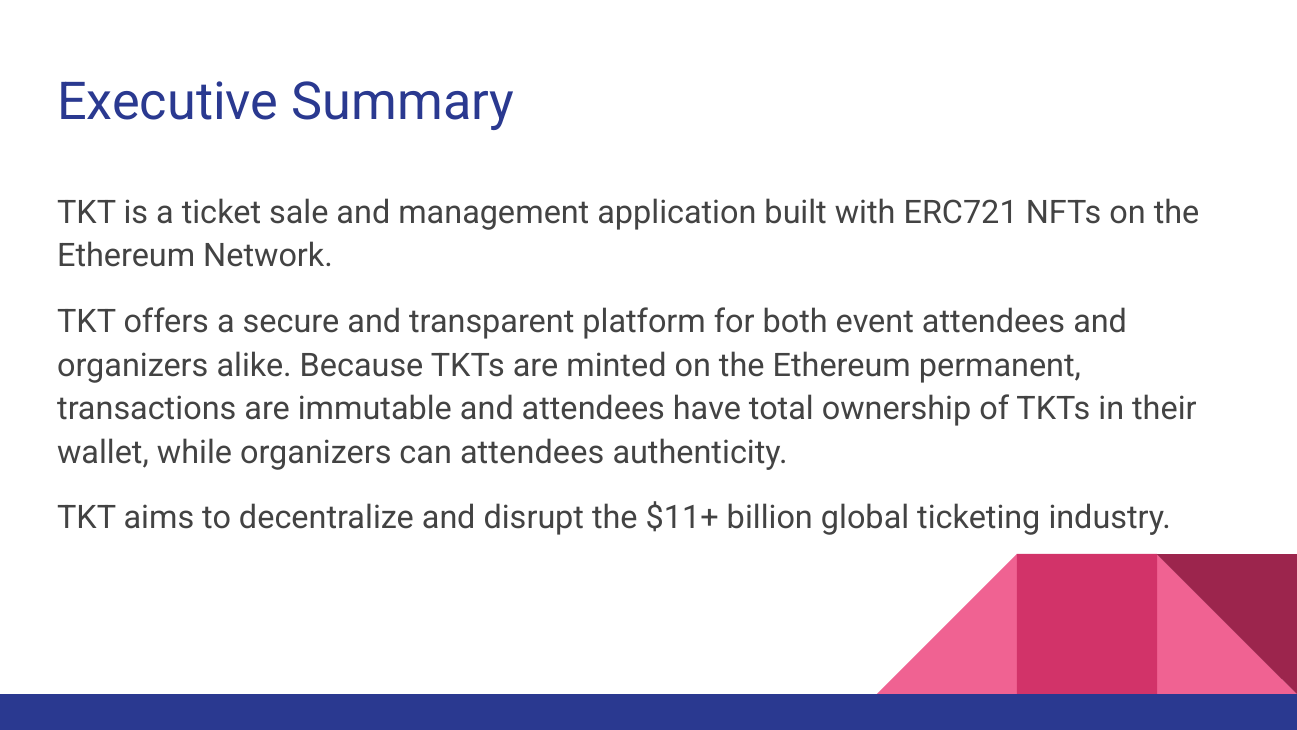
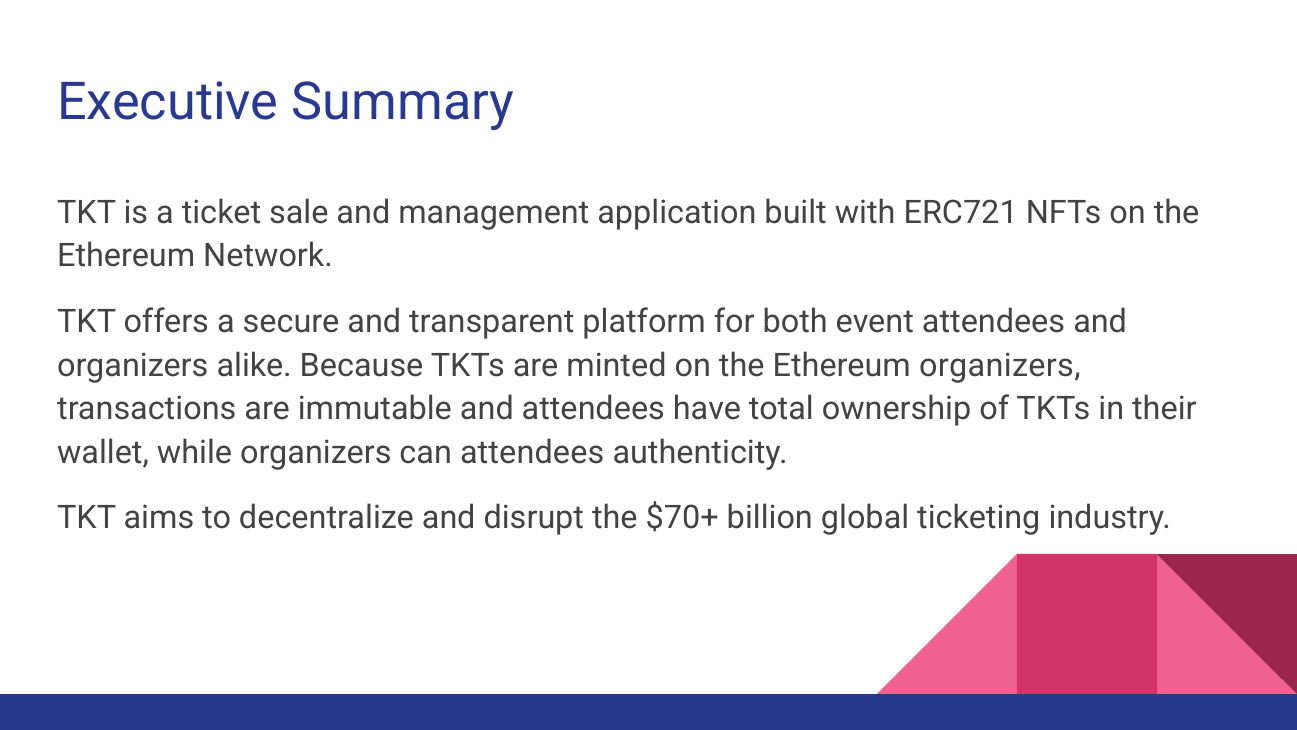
Ethereum permanent: permanent -> organizers (1000, 365)
$11+: $11+ -> $70+ (682, 518)
